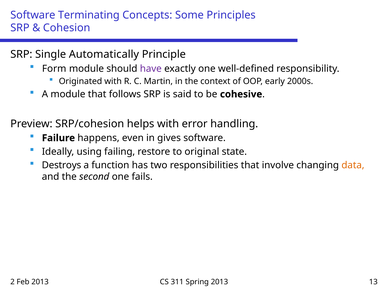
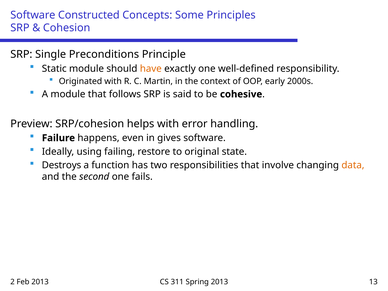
Terminating: Terminating -> Constructed (89, 15)
Automatically: Automatically -> Preconditions (104, 54)
Form: Form -> Static (54, 69)
have colour: purple -> orange (151, 69)
